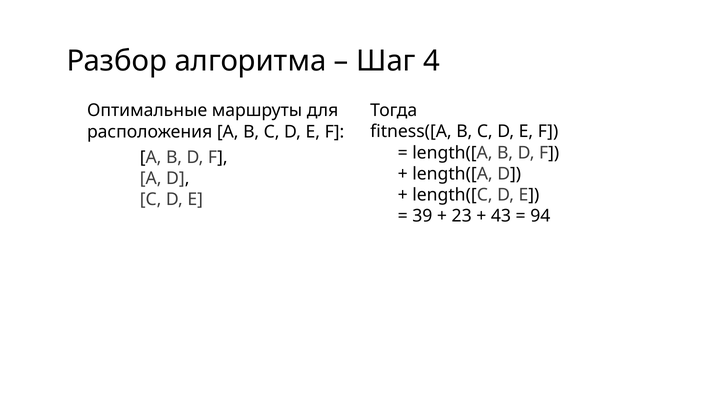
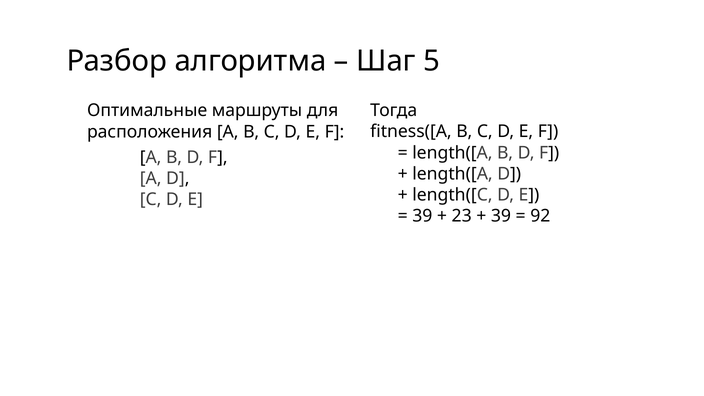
4: 4 -> 5 (432, 61)
43: 43 -> 39 (501, 216)
94: 94 -> 92 (540, 216)
